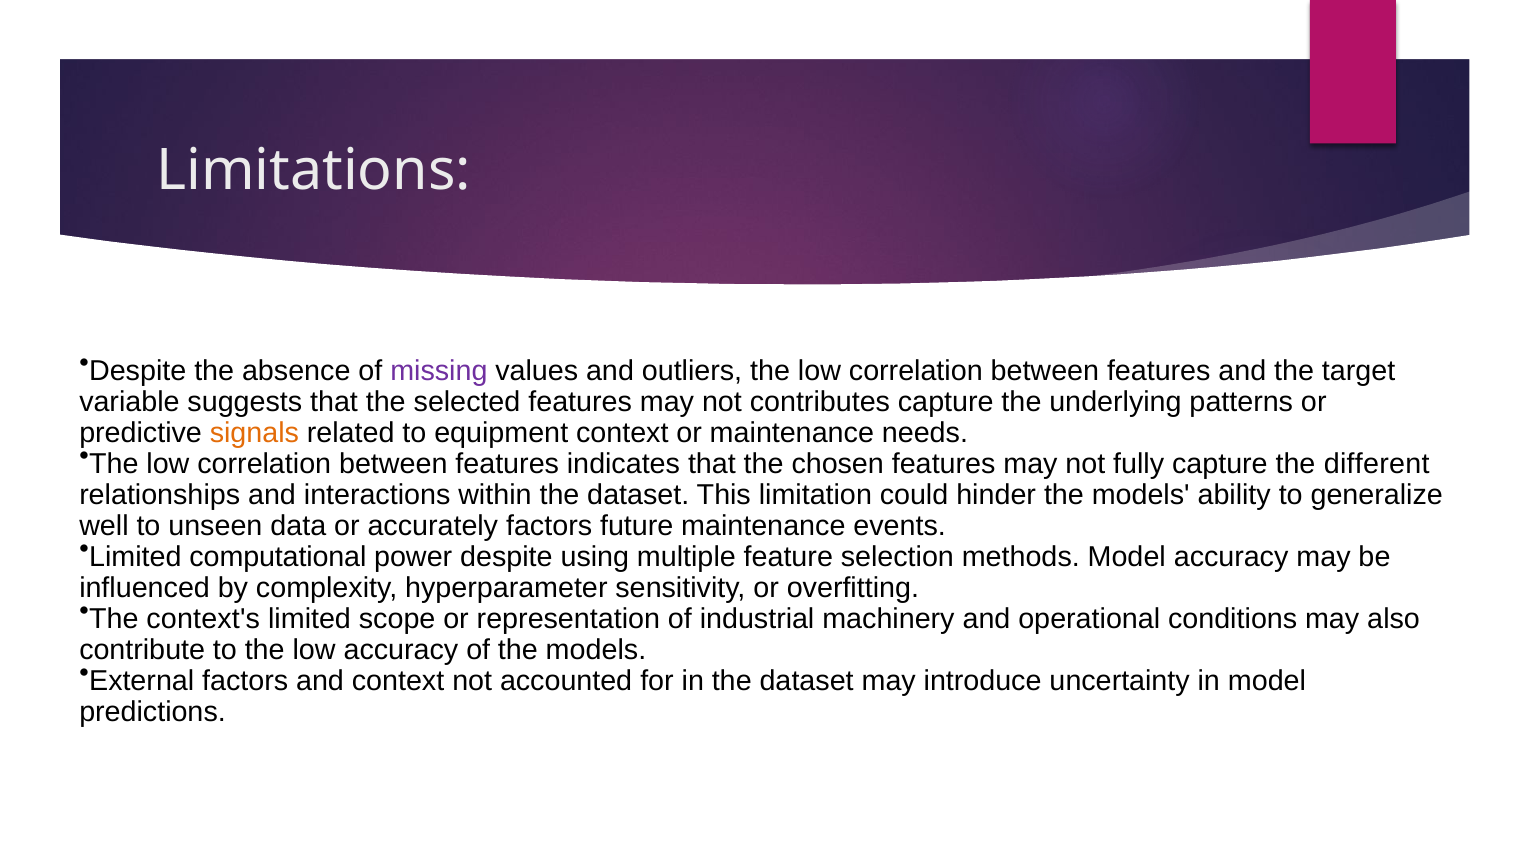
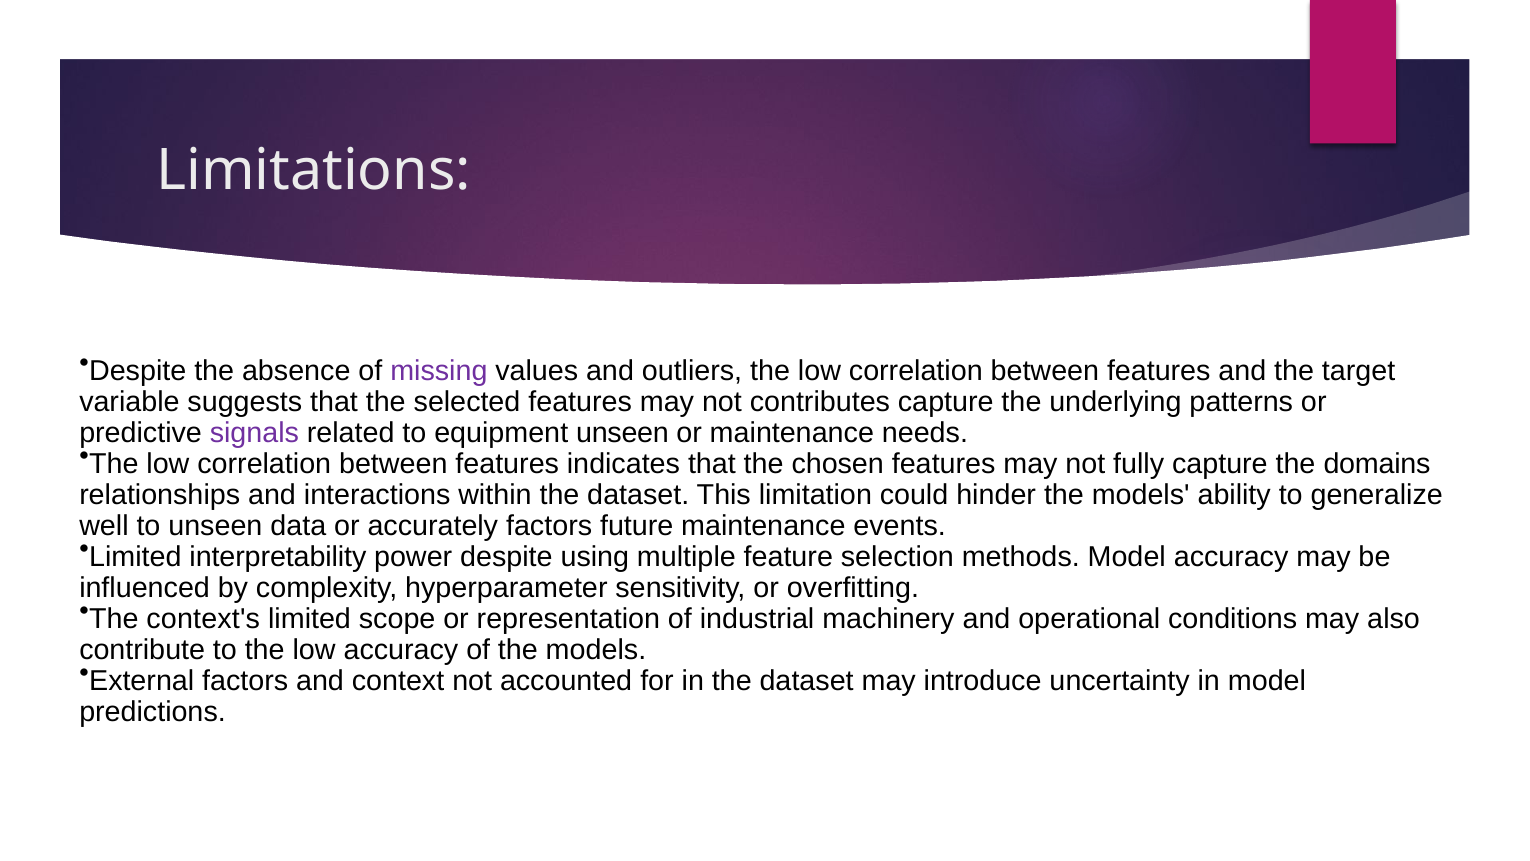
signals colour: orange -> purple (254, 433)
equipment context: context -> unseen (622, 433)
different: different -> domains (1377, 464)
computational: computational -> interpretability (278, 557)
